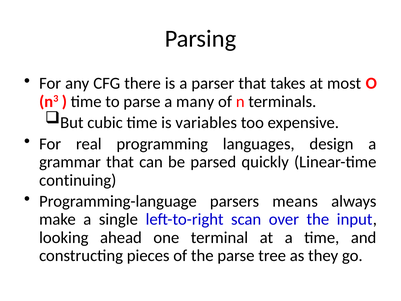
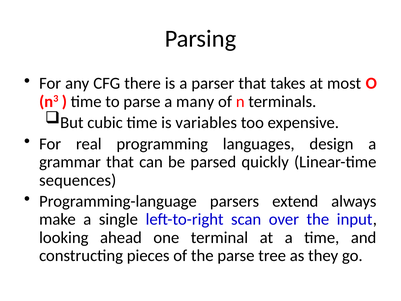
continuing: continuing -> sequences (78, 180)
means: means -> extend (295, 201)
